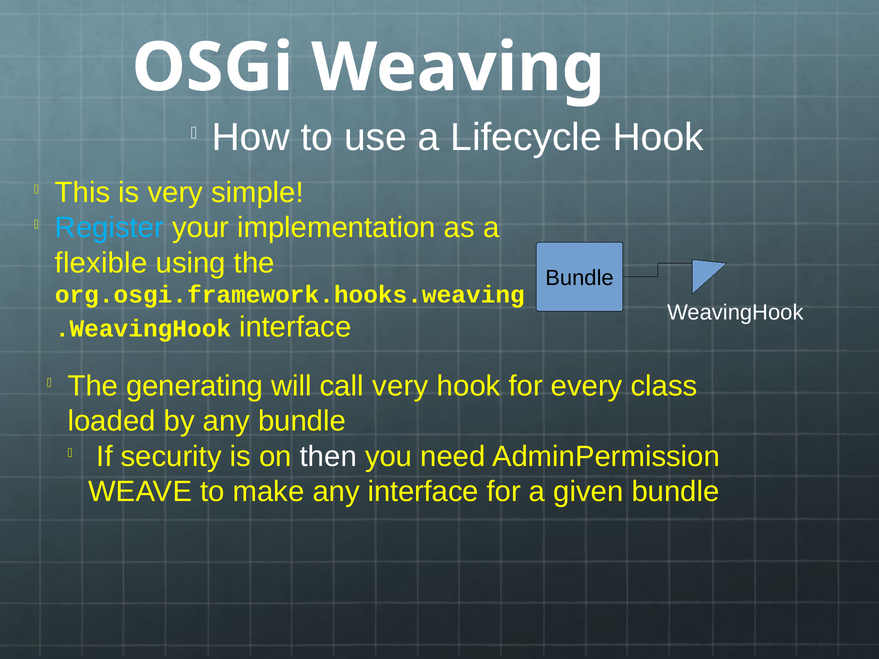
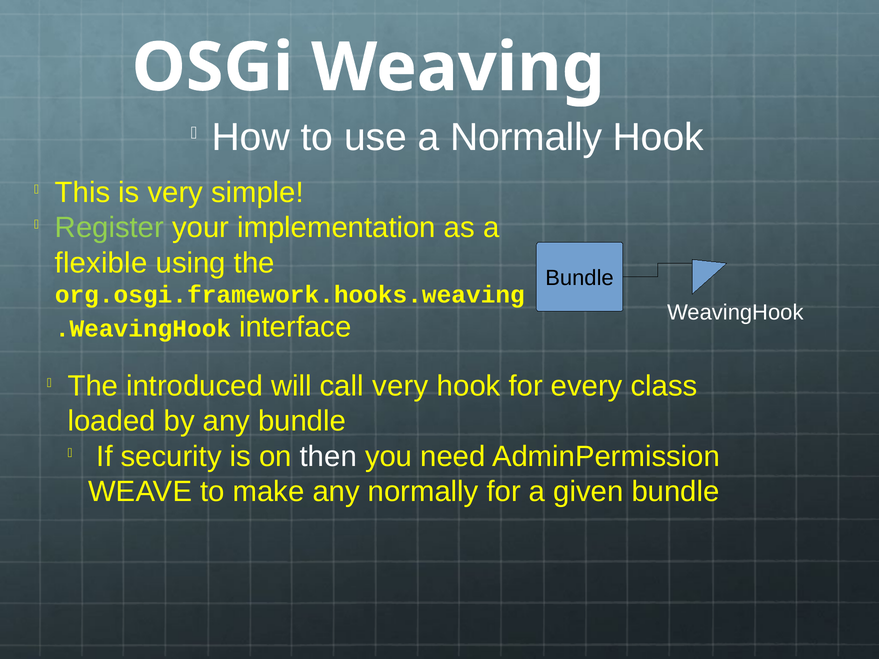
a Lifecycle: Lifecycle -> Normally (526, 137)
Register colour: light blue -> light green (109, 228)
generating: generating -> introduced (195, 386)
any interface: interface -> normally (423, 492)
